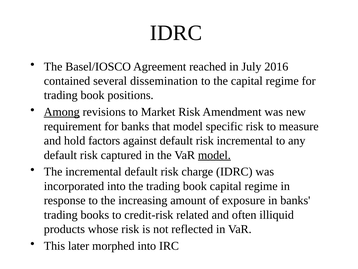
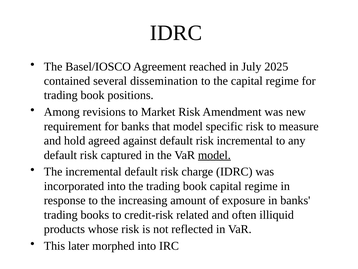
2016: 2016 -> 2025 (276, 66)
Among underline: present -> none (62, 112)
factors: factors -> agreed (104, 140)
